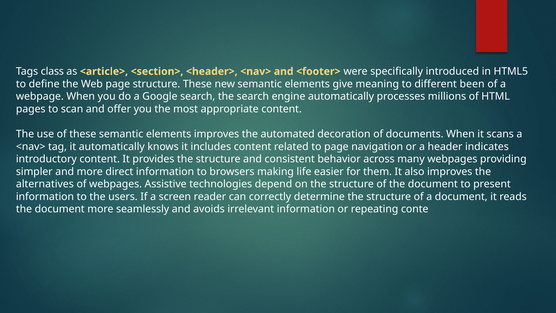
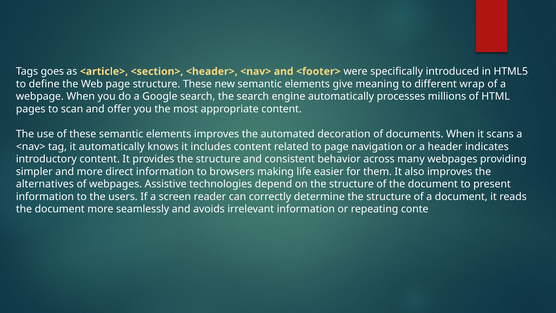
class: class -> goes (52, 71)
been: been -> wrap (472, 84)
